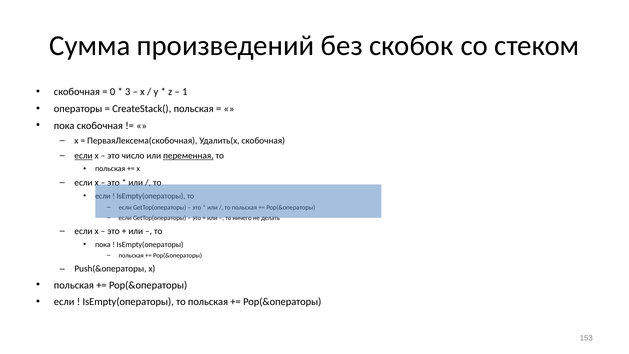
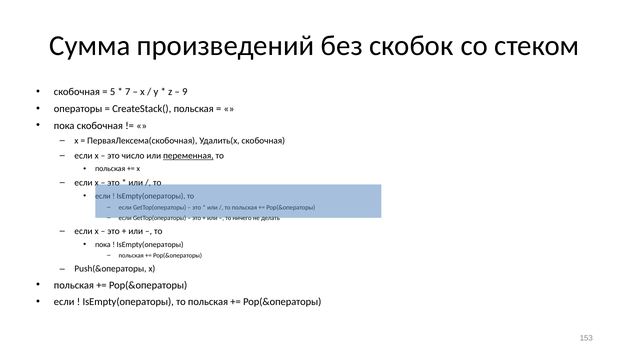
0: 0 -> 5 (113, 92)
3: 3 -> 7 (128, 92)
1: 1 -> 9 (185, 92)
если underline: present -> none (84, 156)
